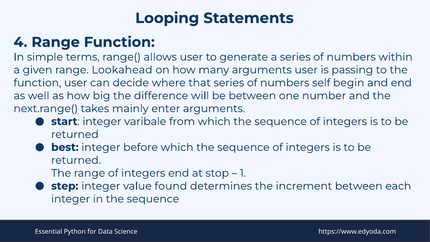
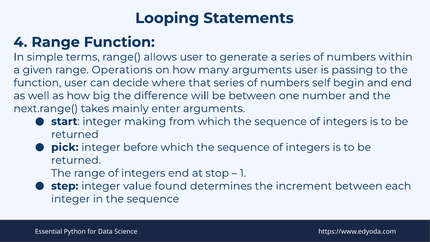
Lookahead: Lookahead -> Operations (122, 70)
varibale: varibale -> making (145, 121)
best: best -> pick (65, 147)
